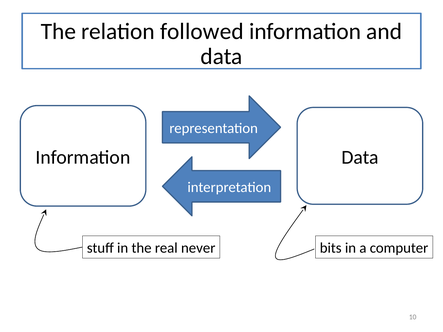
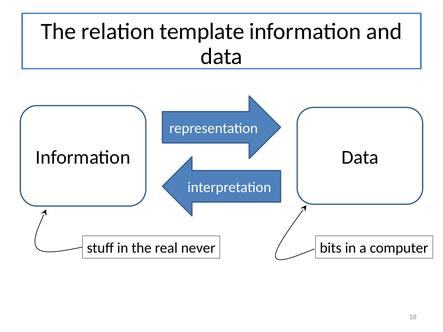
followed: followed -> template (202, 31)
